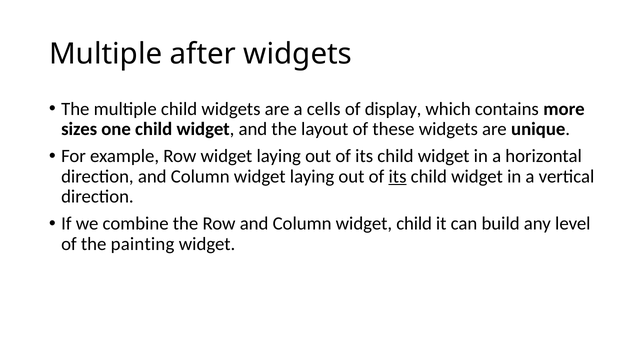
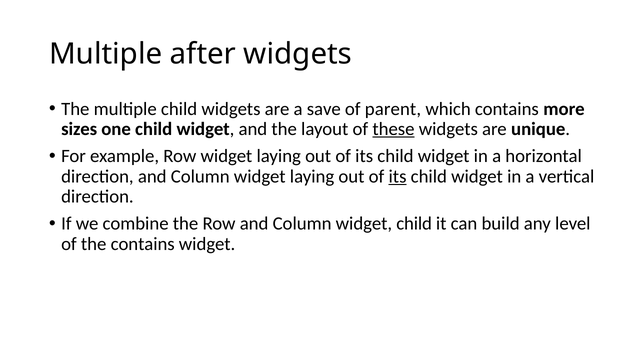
cells: cells -> save (324, 109)
display: display -> parent (393, 109)
these underline: none -> present (393, 129)
the painting: painting -> contains (143, 244)
